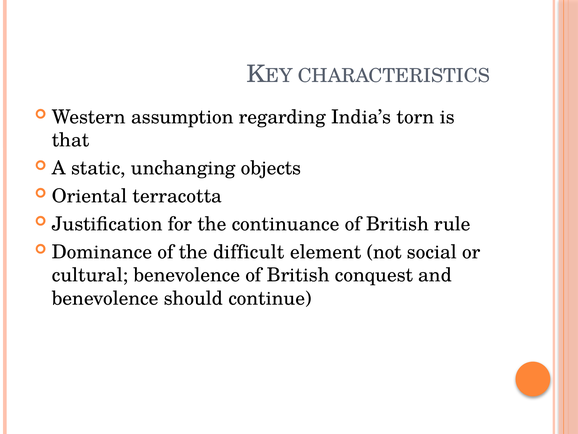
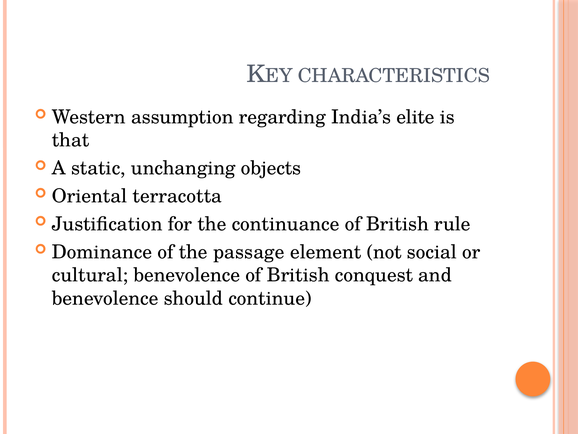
torn: torn -> elite (416, 117)
difficult: difficult -> passage (249, 252)
